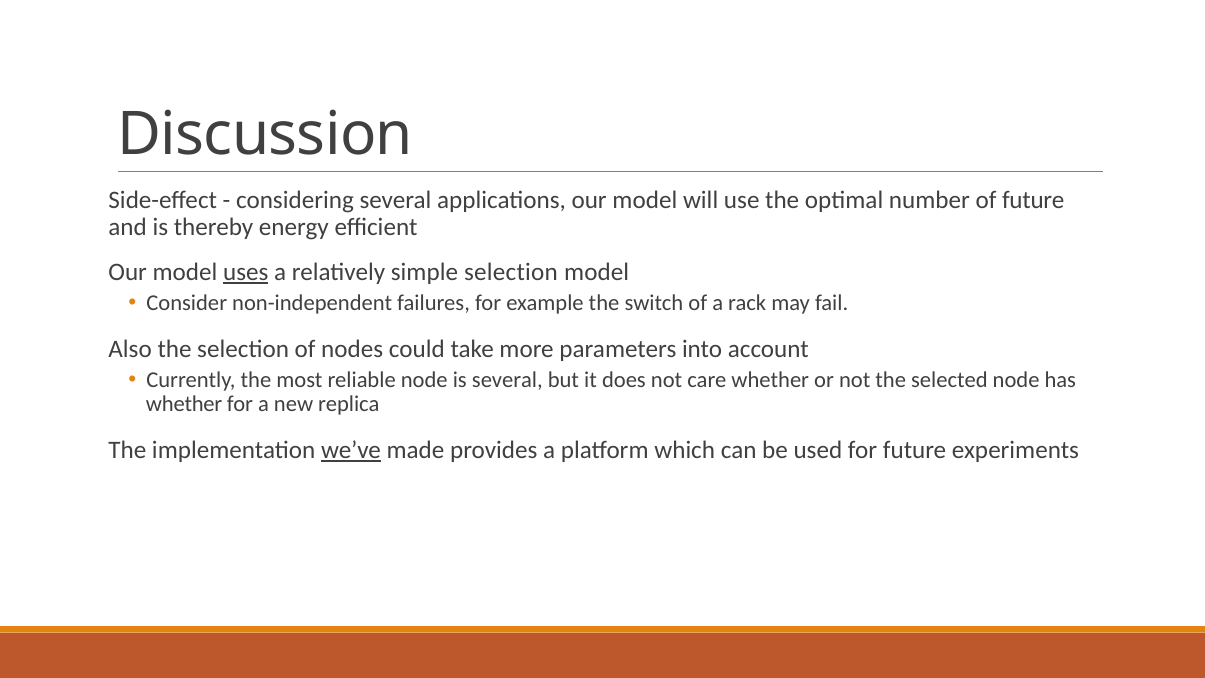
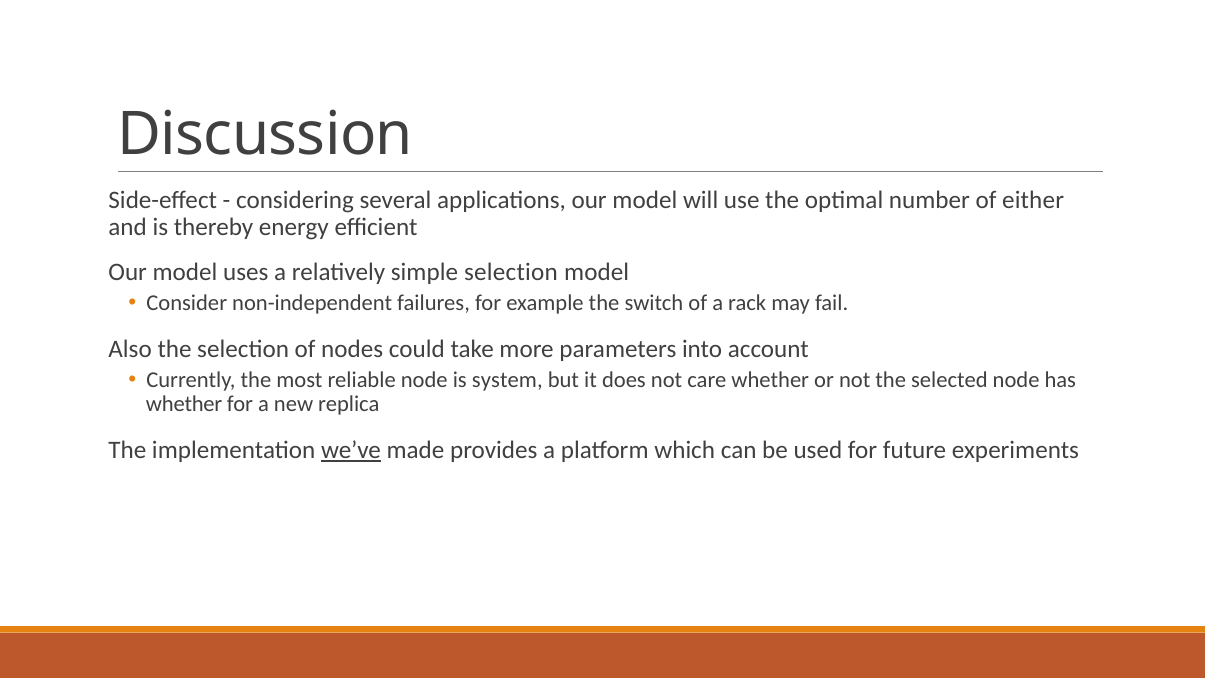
of future: future -> either (1033, 200)
uses underline: present -> none (246, 272)
is several: several -> system (507, 380)
